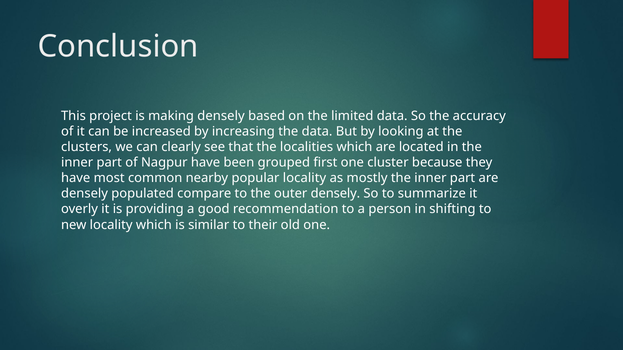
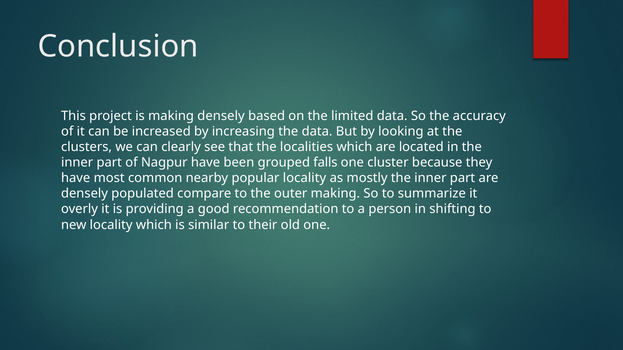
first: first -> falls (325, 163)
outer densely: densely -> making (335, 194)
